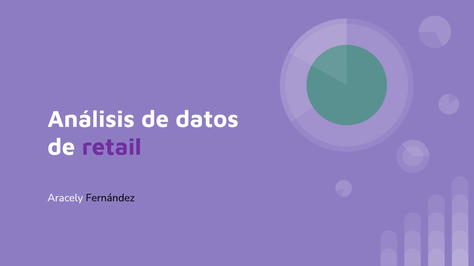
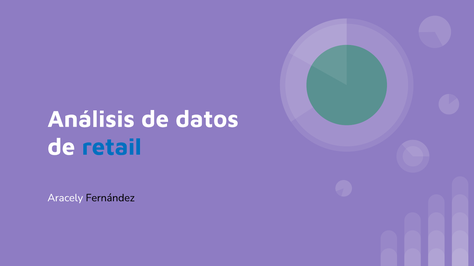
retail colour: purple -> blue (112, 147)
